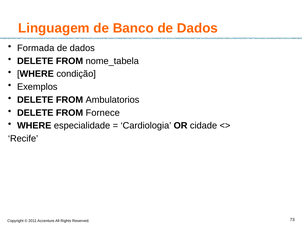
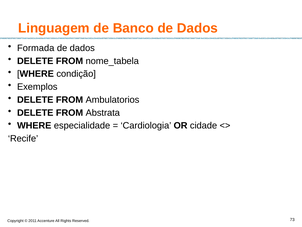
Fornece: Fornece -> Abstrata (103, 112)
